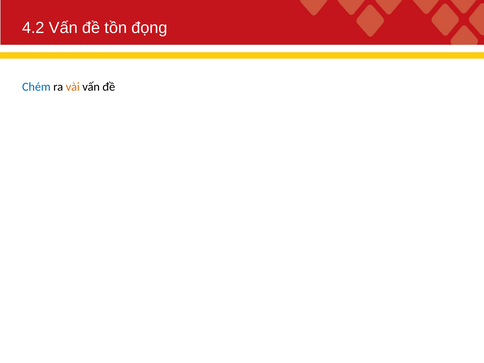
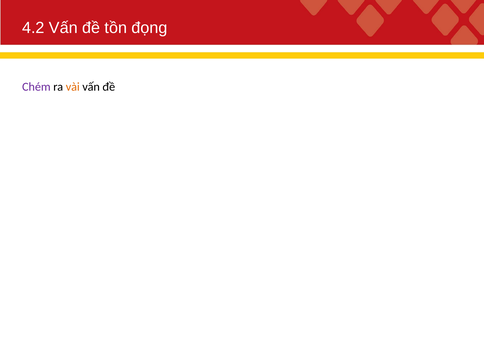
Chém colour: blue -> purple (36, 87)
